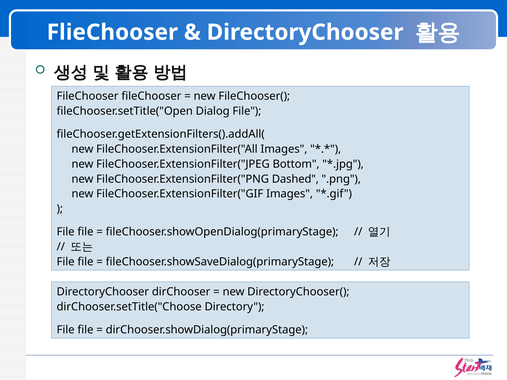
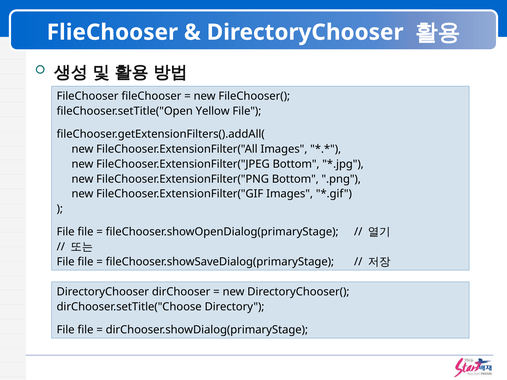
Dialog: Dialog -> Yellow (213, 111)
FileChooser.ExtensionFilter("PNG Dashed: Dashed -> Bottom (295, 179)
